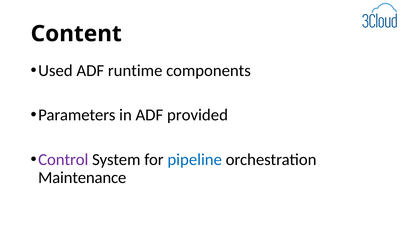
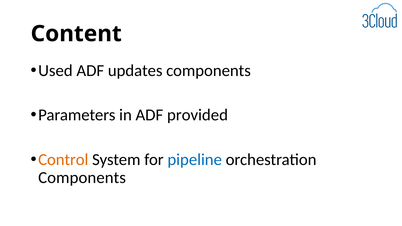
runtime: runtime -> updates (135, 71)
Control colour: purple -> orange (63, 160)
Maintenance: Maintenance -> Components (82, 178)
